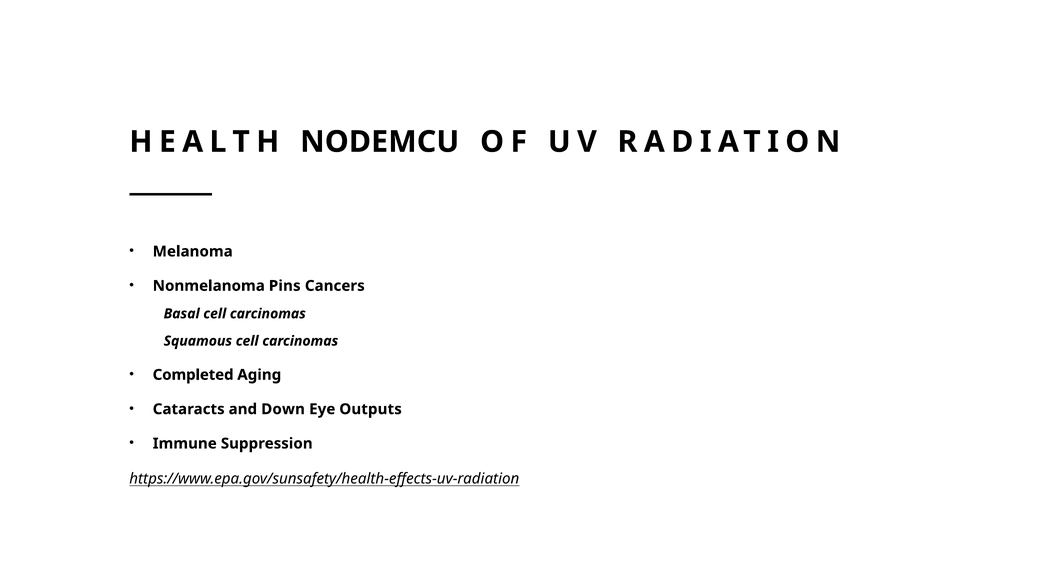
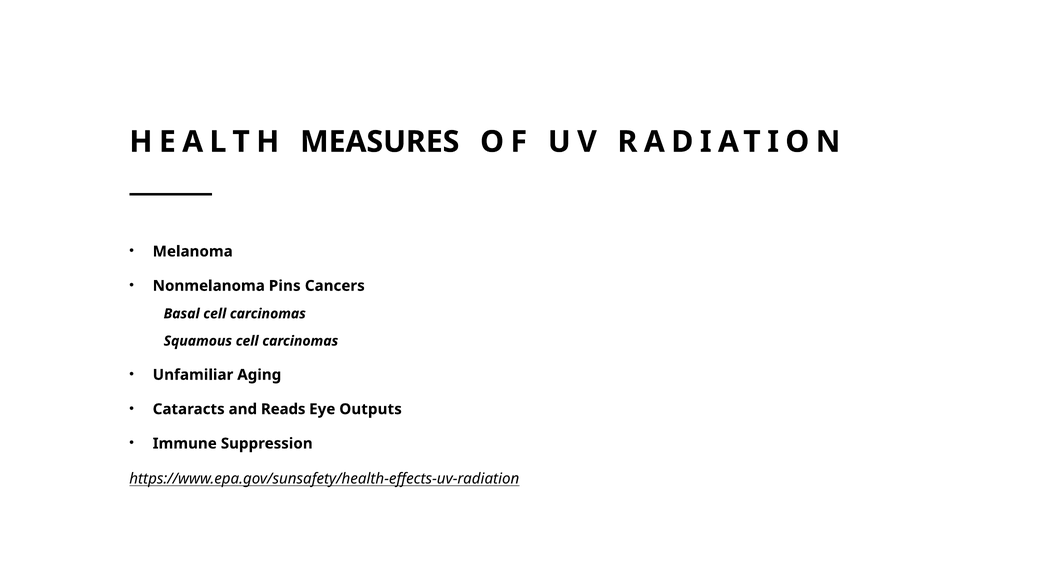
NODEMCU: NODEMCU -> MEASURES (380, 142)
Completed: Completed -> Unfamiliar (193, 375)
Down: Down -> Reads (283, 409)
